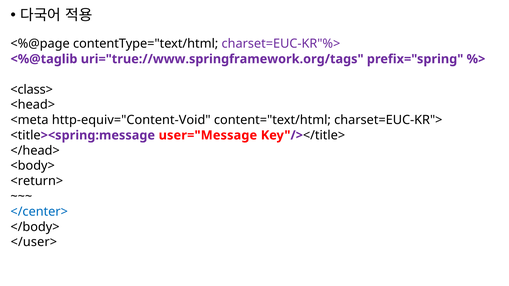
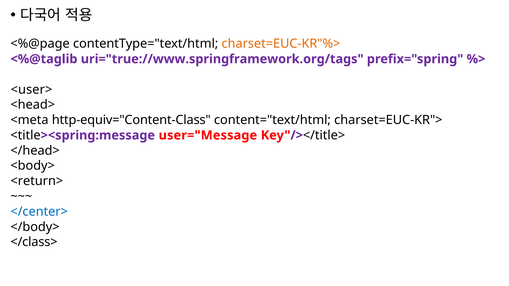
charset=EUC-KR"%> colour: purple -> orange (281, 44)
<class>: <class> -> <user> (31, 90)
http-equiv="Content-Void: http-equiv="Content-Void -> http-equiv="Content-Class (131, 120)
</user>: </user> -> </class> (34, 242)
